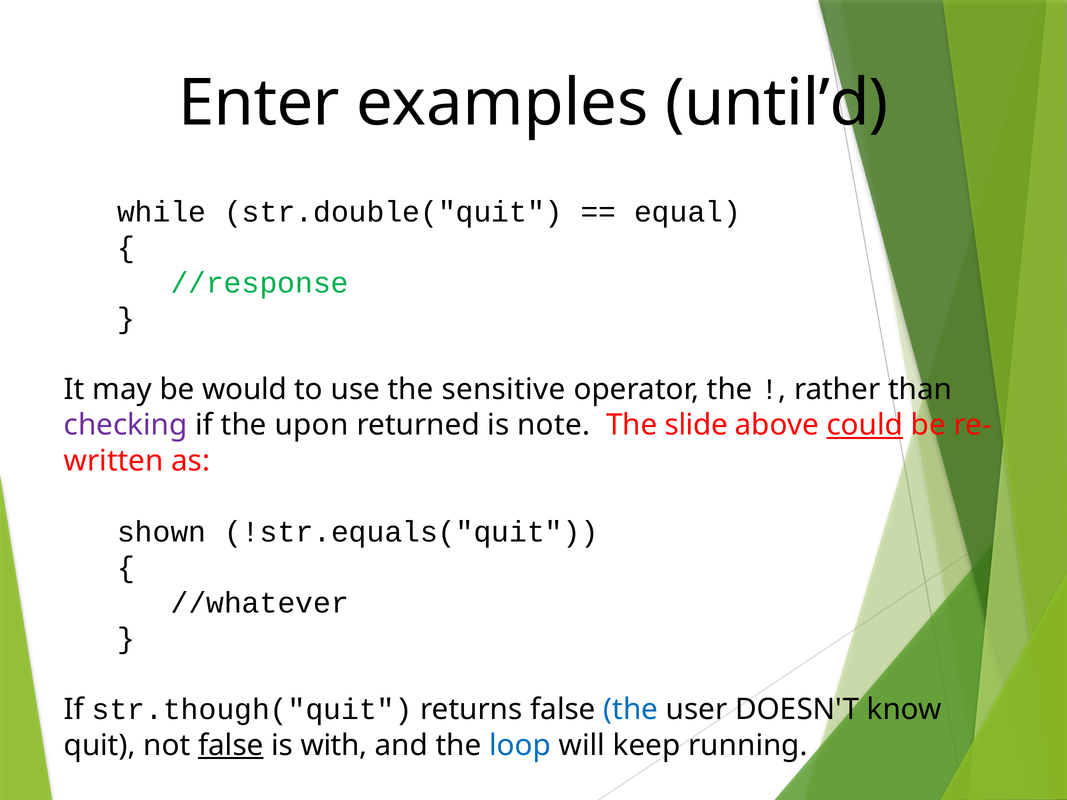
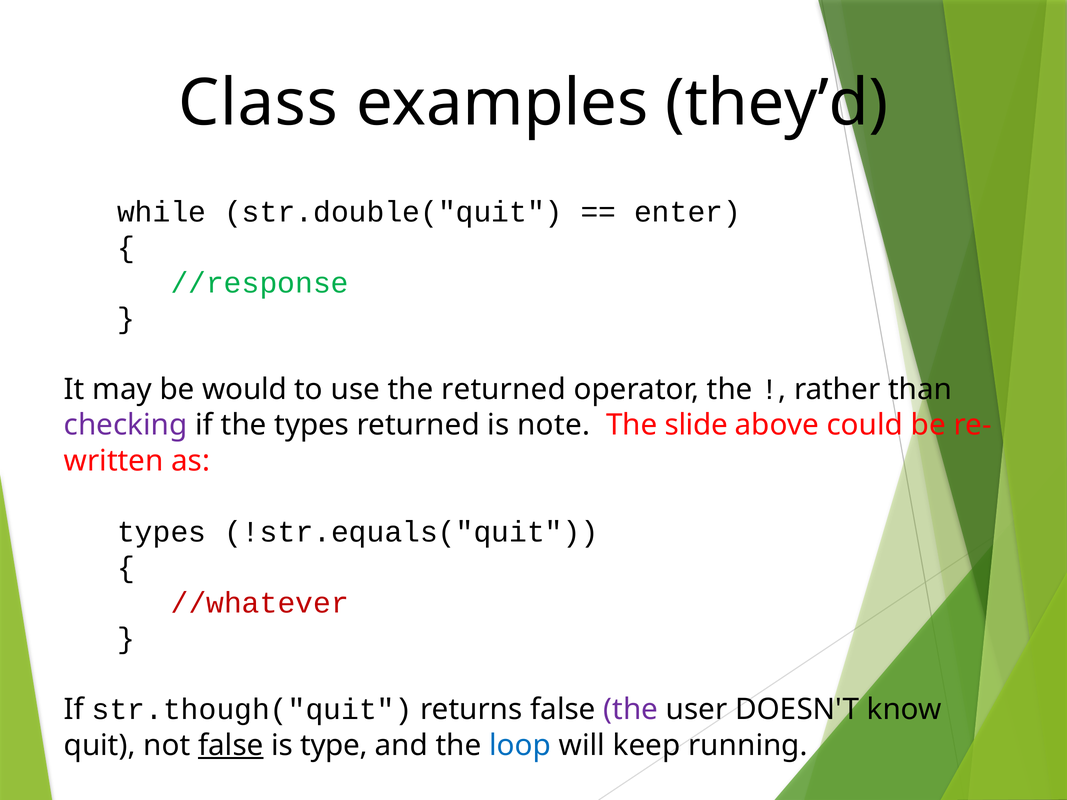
Enter: Enter -> Class (258, 103)
until’d: until’d -> they’d (777, 103)
equal: equal -> enter (688, 212)
the sensitive: sensitive -> returned (504, 390)
the upon: upon -> types (312, 425)
could underline: present -> none (865, 425)
shown: shown -> types (162, 532)
//whatever colour: black -> red (260, 603)
the colour: blue -> purple (631, 710)
with: with -> type (334, 746)
